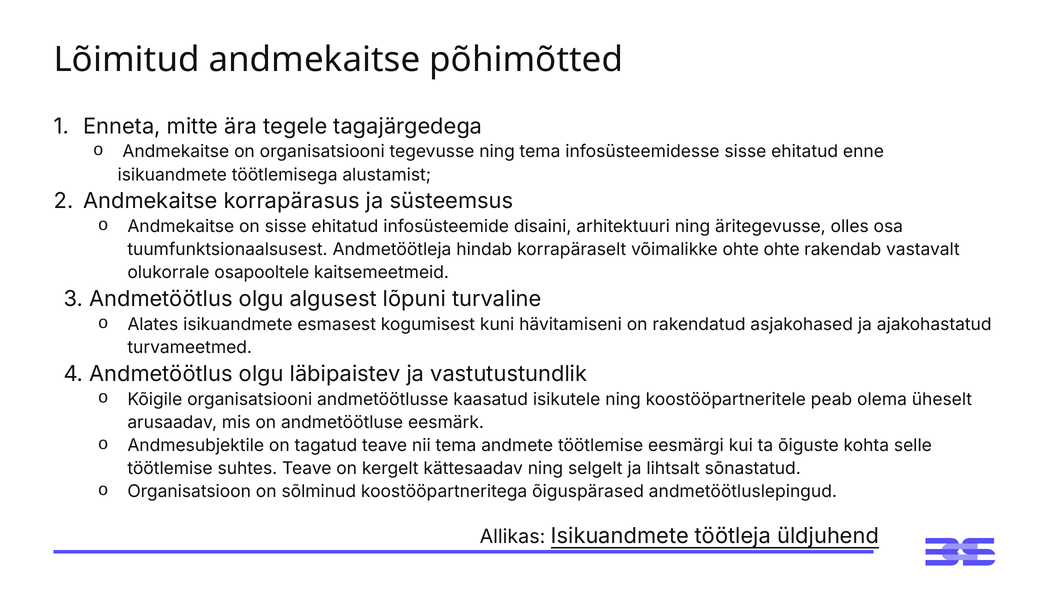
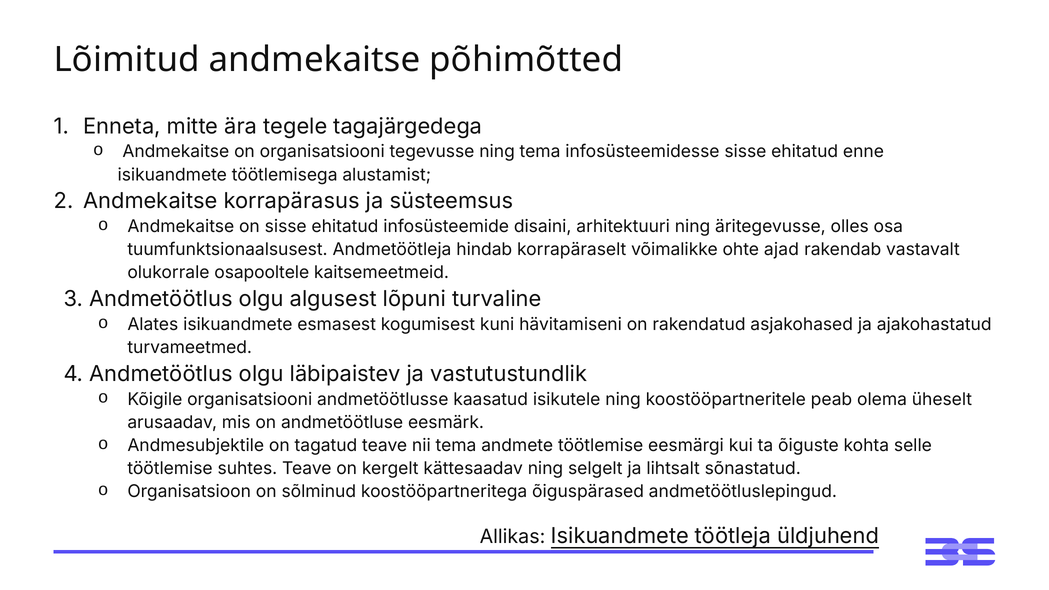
ohte ohte: ohte -> ajad (782, 250)
